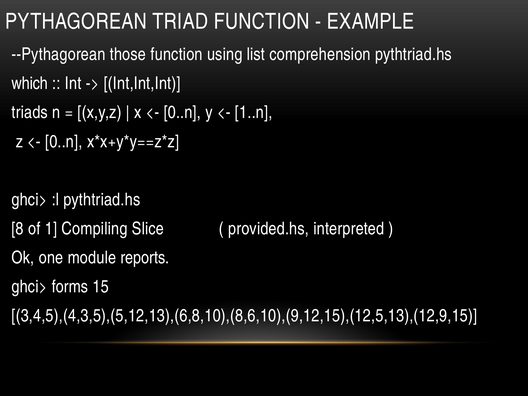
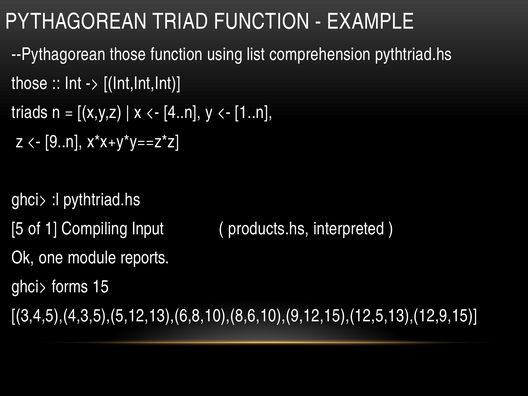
which: which -> those (30, 83)
0..n: 0..n -> 4..n (182, 113)
0..n: 0..n -> 9..n (64, 142)
8: 8 -> 5 (18, 229)
Slice: Slice -> Input (148, 229)
provided.hs: provided.hs -> products.hs (269, 229)
